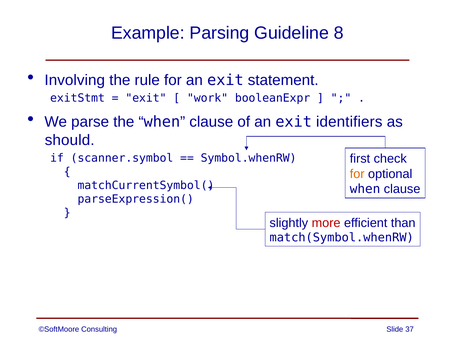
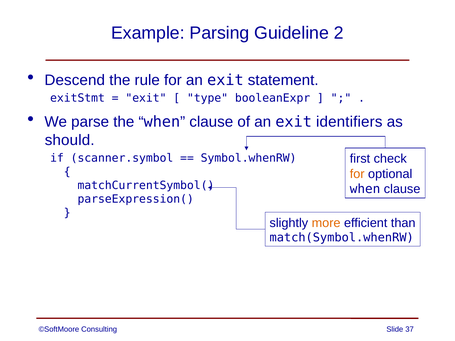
8: 8 -> 2 (339, 33)
Involving: Involving -> Descend (75, 80)
work: work -> type (208, 98)
more colour: red -> orange (326, 223)
